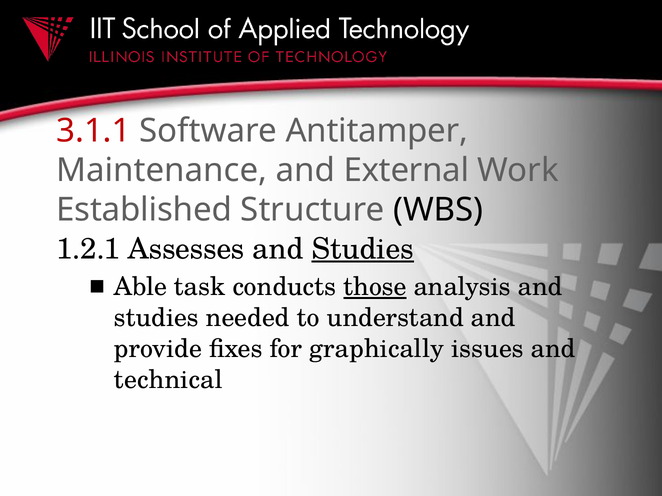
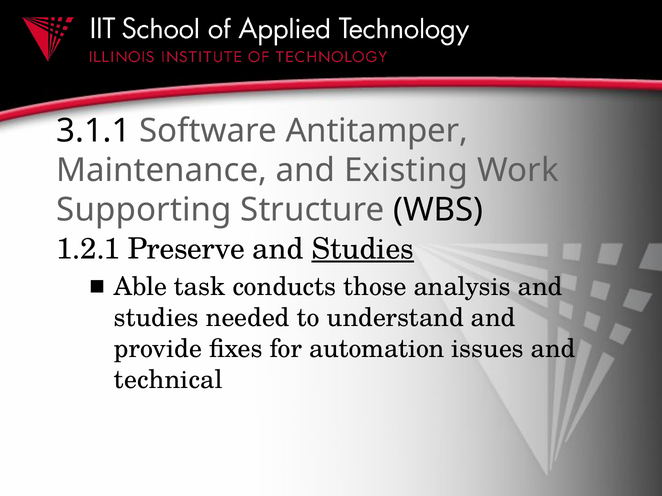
3.1.1 colour: red -> black (94, 131)
External: External -> Existing (406, 171)
Established: Established -> Supporting (144, 210)
Assesses: Assesses -> Preserve (186, 249)
those underline: present -> none (375, 287)
graphically: graphically -> automation (377, 349)
